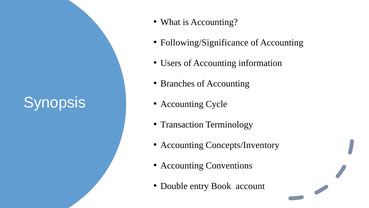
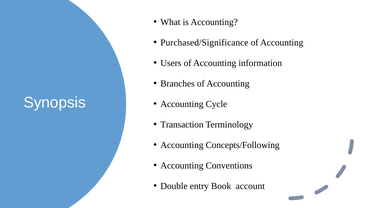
Following/Significance: Following/Significance -> Purchased/Significance (204, 43)
Concepts/Inventory: Concepts/Inventory -> Concepts/Following (243, 145)
